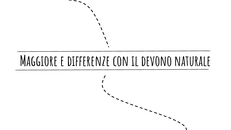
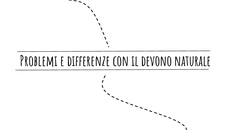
Maggiore: Maggiore -> Problemi (39, 61)
